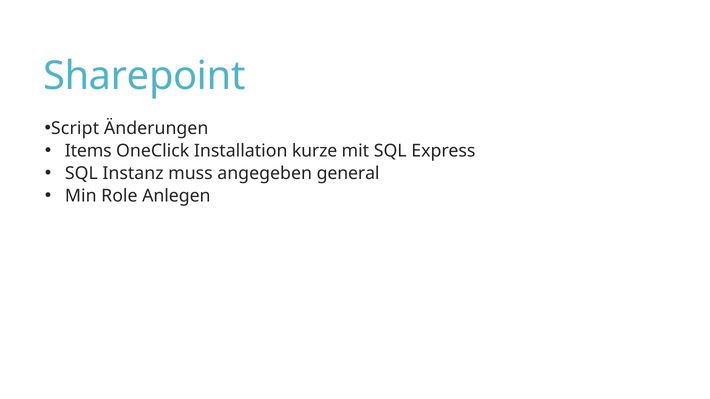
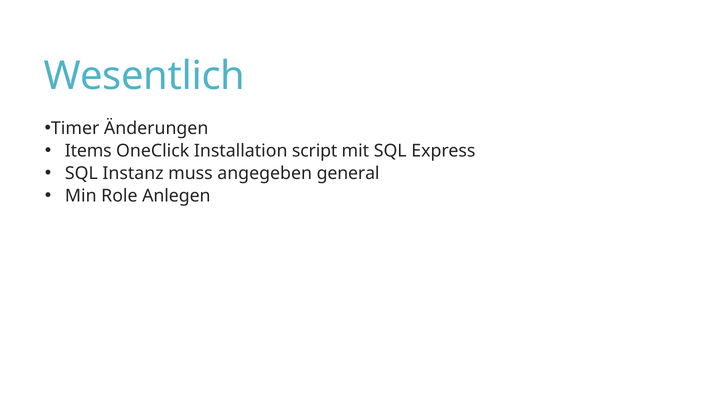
Sharepoint: Sharepoint -> Wesentlich (144, 76)
Script: Script -> Timer (75, 128)
kurze: kurze -> script (315, 151)
